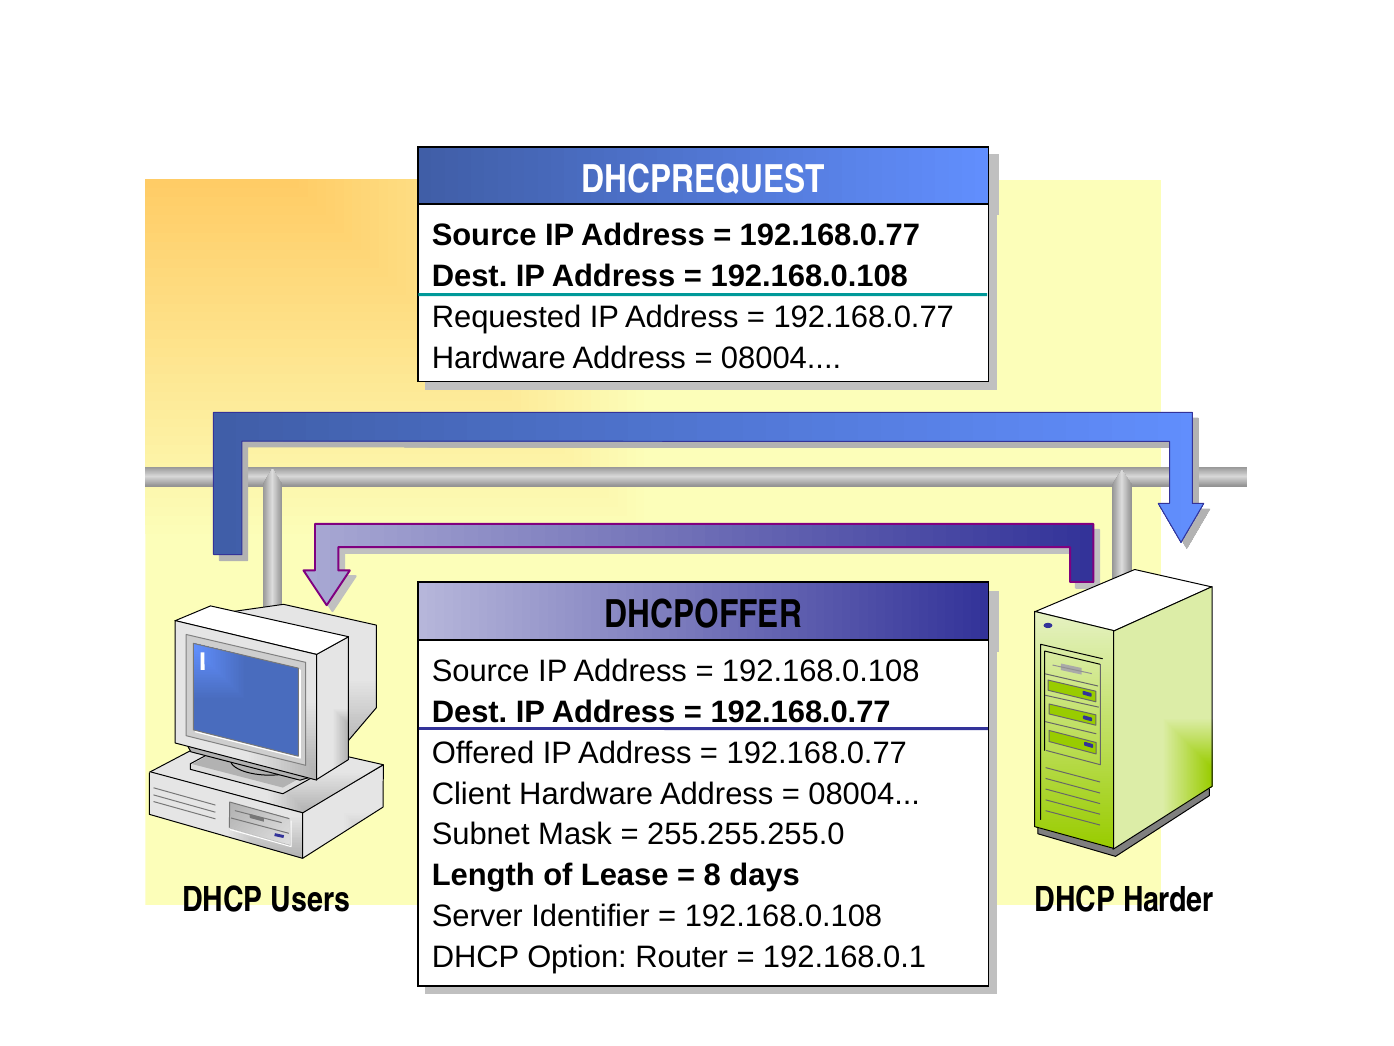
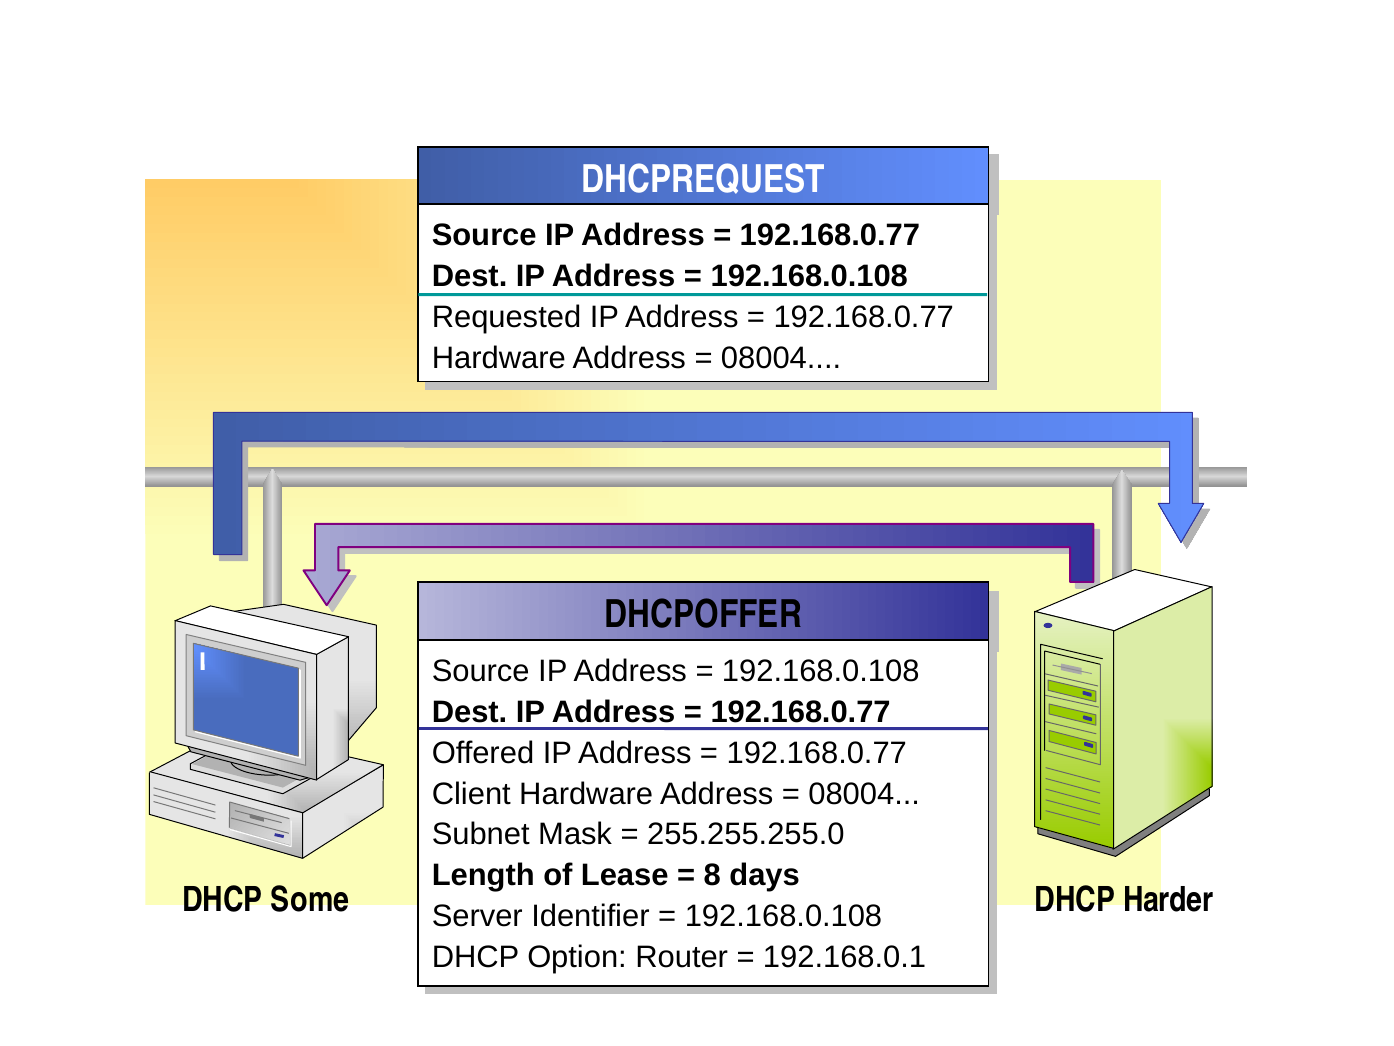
Users: Users -> Some (310, 899)
